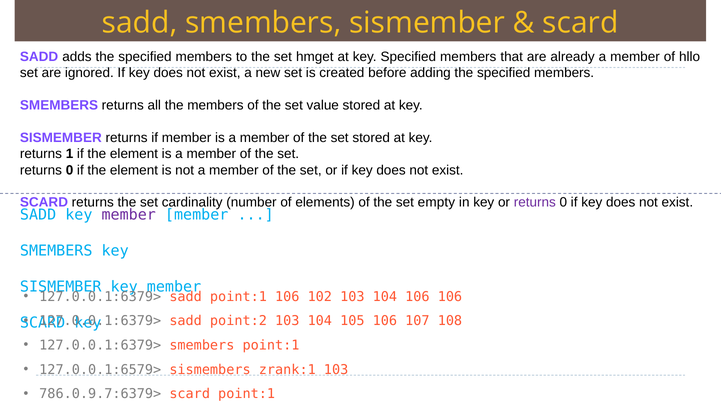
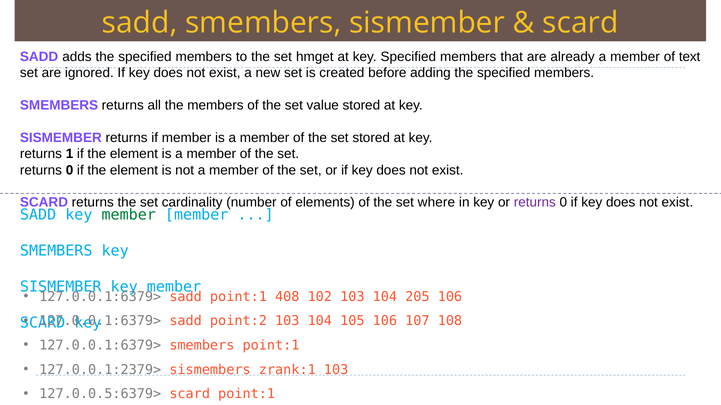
hllo: hllo -> text (690, 57)
empty: empty -> where (436, 203)
member colour: purple -> green (129, 215)
point:1 106: 106 -> 408 (287, 297)
104 106: 106 -> 205 (417, 297)
127.0.0.1:6579>: 127.0.0.1:6579> -> 127.0.0.1:2379> (100, 370)
786.0.9.7:6379>: 786.0.9.7:6379> -> 127.0.0.5:6379> (100, 394)
